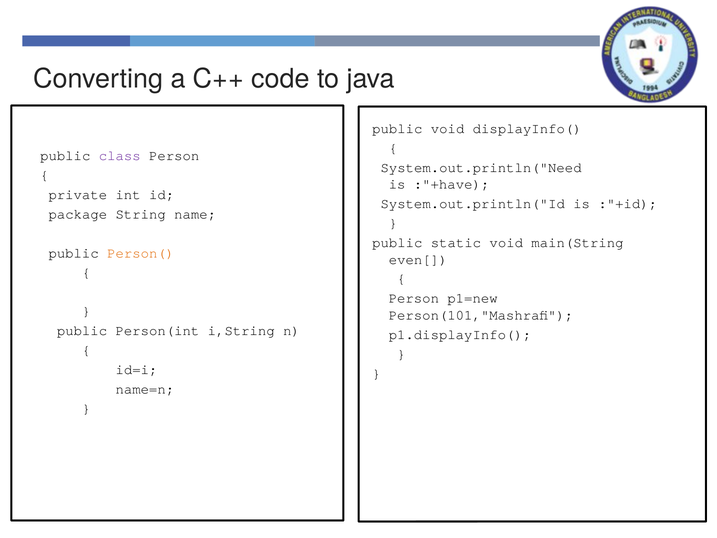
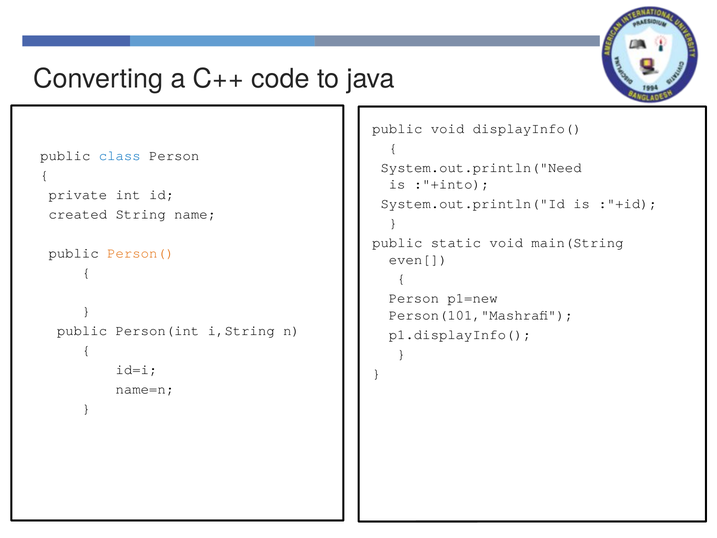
class colour: purple -> blue (120, 155)
:"+have: :"+have -> :"+into (452, 184)
package: package -> created (78, 214)
